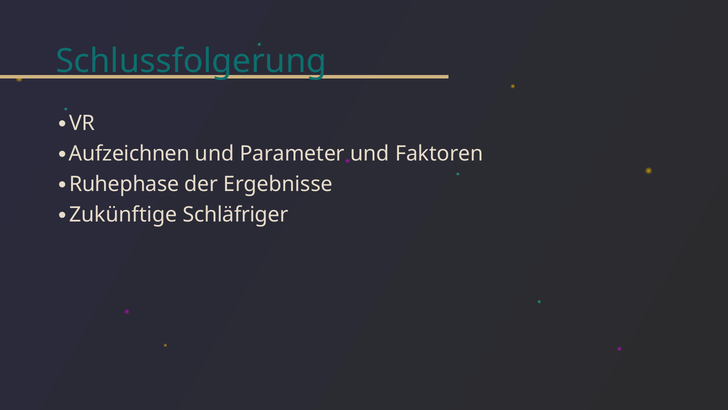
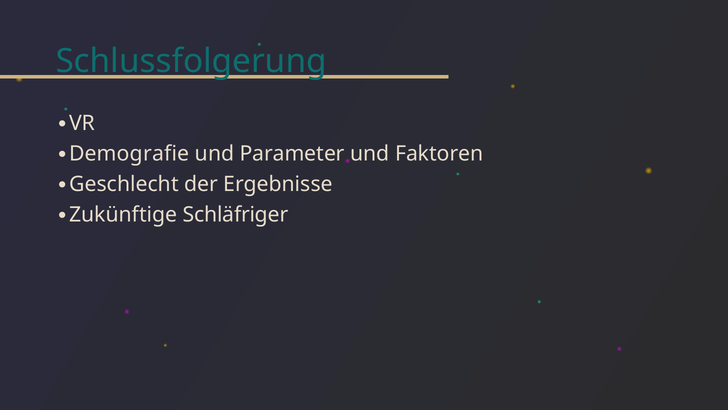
Aufzeichnen: Aufzeichnen -> Demografie (129, 154)
Ruhephase: Ruhephase -> Geschlecht (124, 184)
